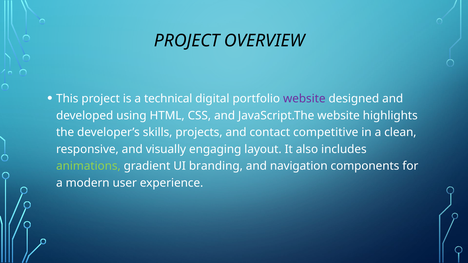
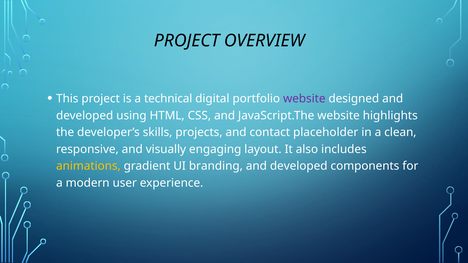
competitive: competitive -> placeholder (326, 132)
animations colour: light green -> yellow (88, 166)
navigation: navigation -> developed (299, 166)
